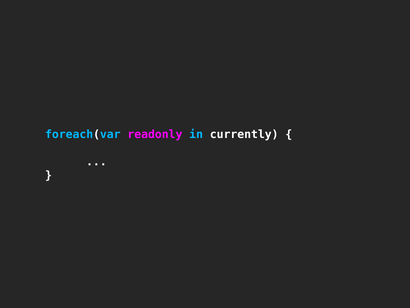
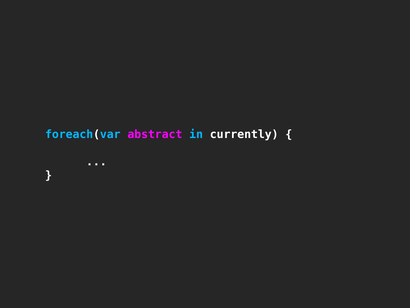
readonly: readonly -> abstract (155, 134)
